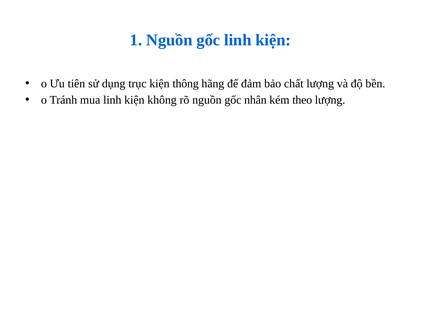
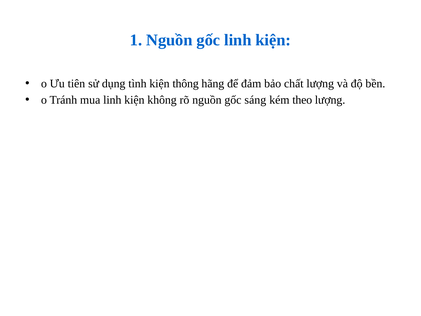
trục: trục -> tình (137, 84)
nhân: nhân -> sáng (255, 100)
